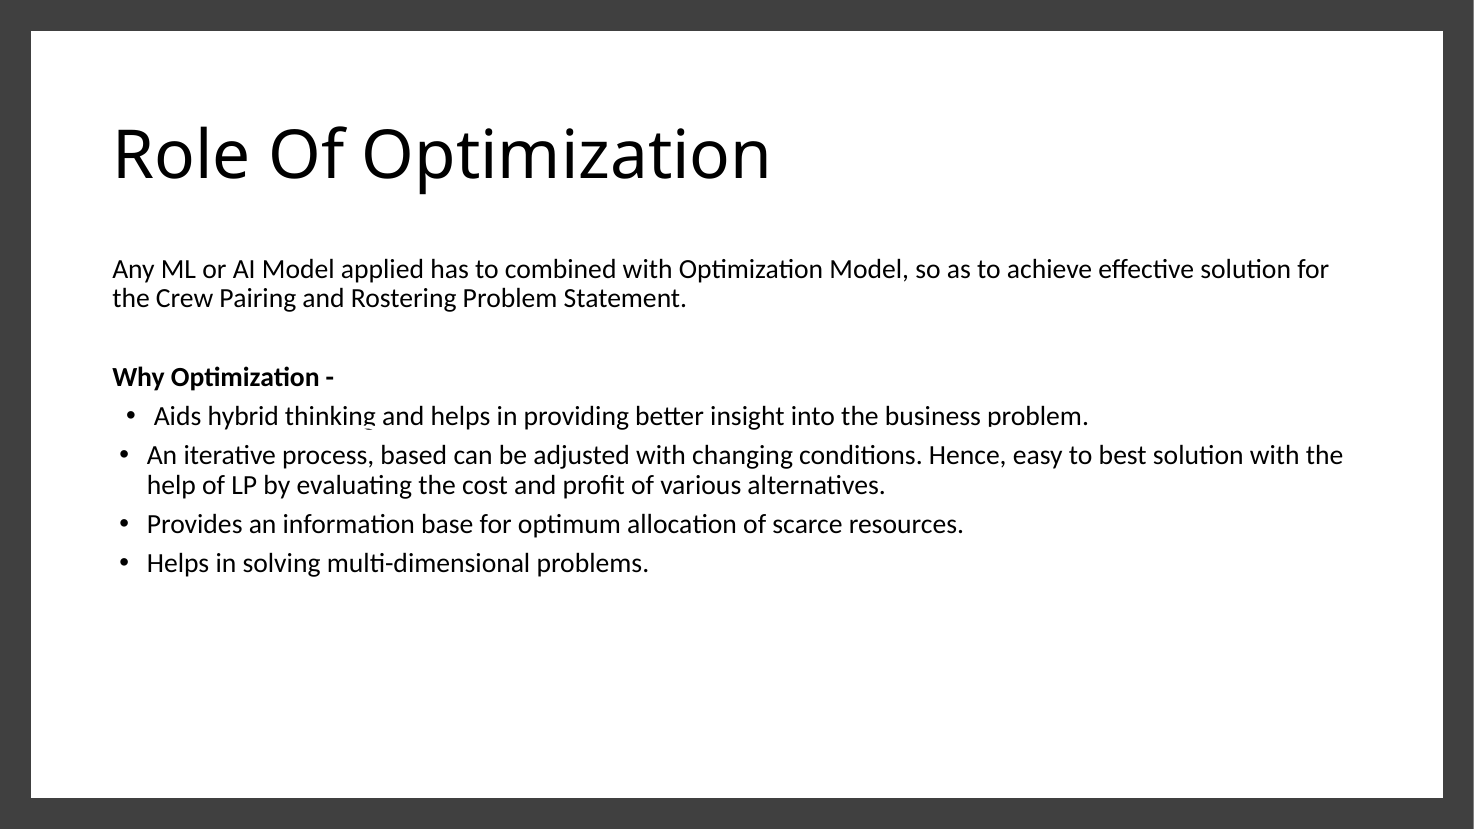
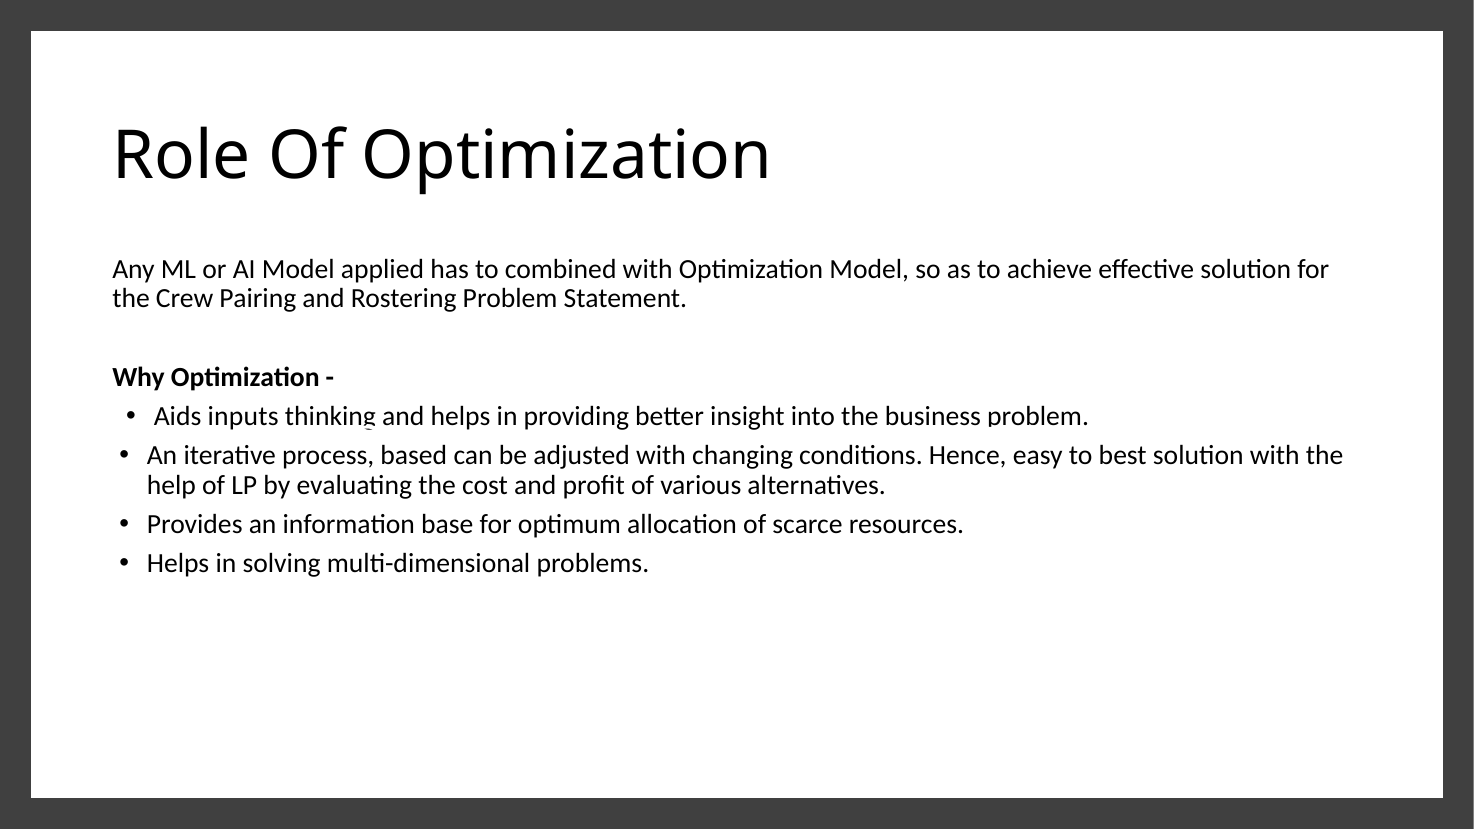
hybrid: hybrid -> inputs (243, 416)
